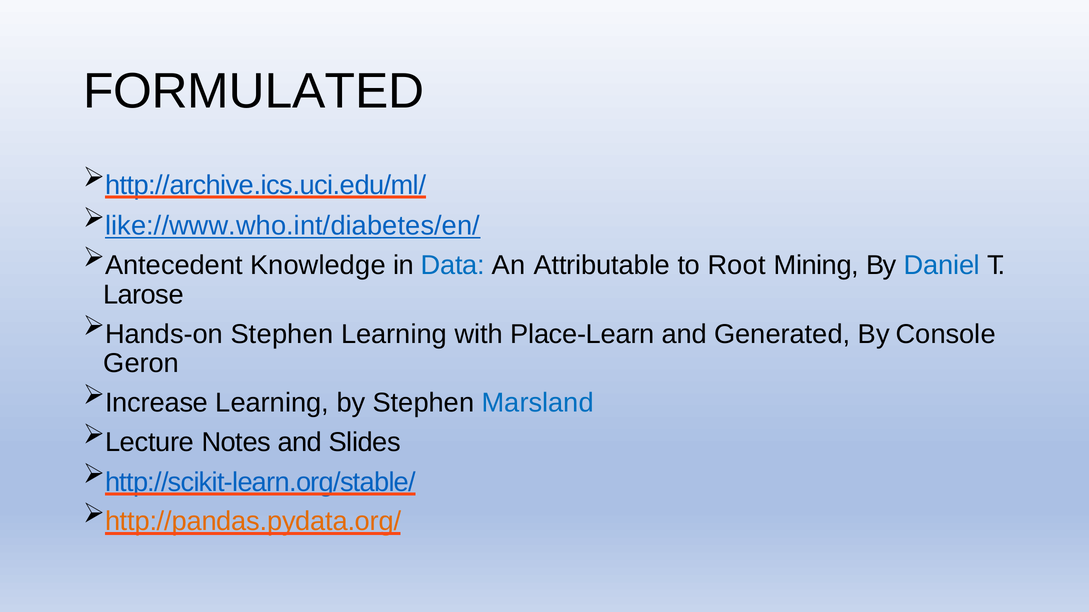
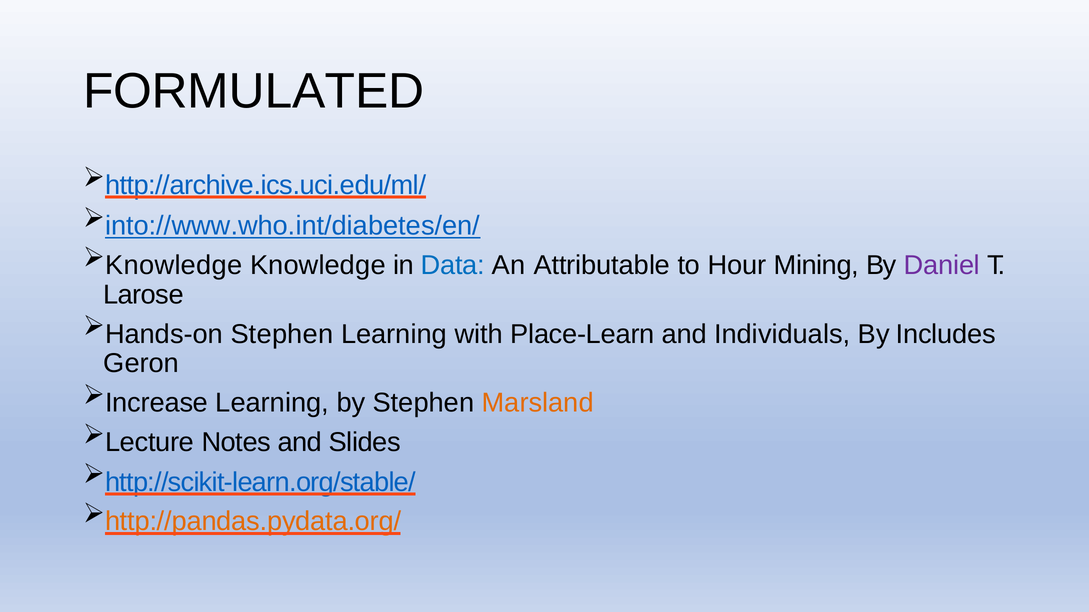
like://www.who.int/diabetes/en/: like://www.who.int/diabetes/en/ -> into://www.who.int/diabetes/en/ (293, 226)
Antecedent: Antecedent -> Knowledge (174, 265)
Root: Root -> Hour (737, 265)
Daniel colour: blue -> purple (942, 265)
Generated: Generated -> Individuals (782, 334)
Console: Console -> Includes (946, 334)
Marsland colour: blue -> orange (538, 403)
